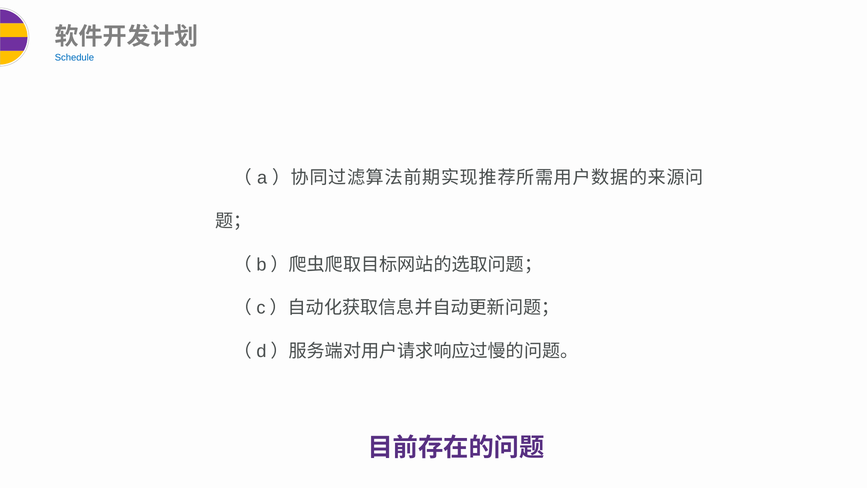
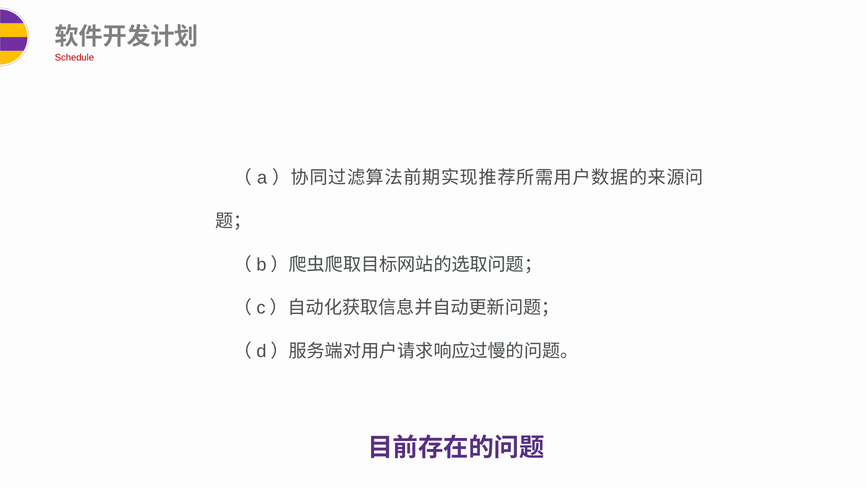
Schedule colour: blue -> red (74, 58)
